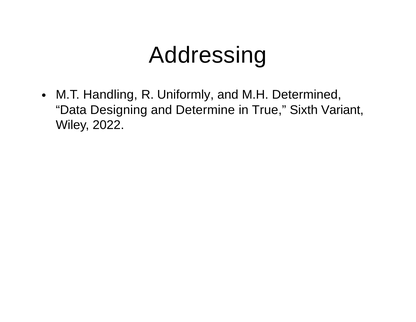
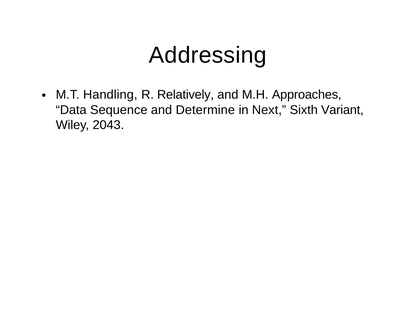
Uniformly: Uniformly -> Relatively (186, 95)
Determined: Determined -> Approaches (307, 95)
Designing: Designing -> Sequence (119, 110)
True: True -> Next (269, 110)
2022: 2022 -> 2043 (108, 125)
